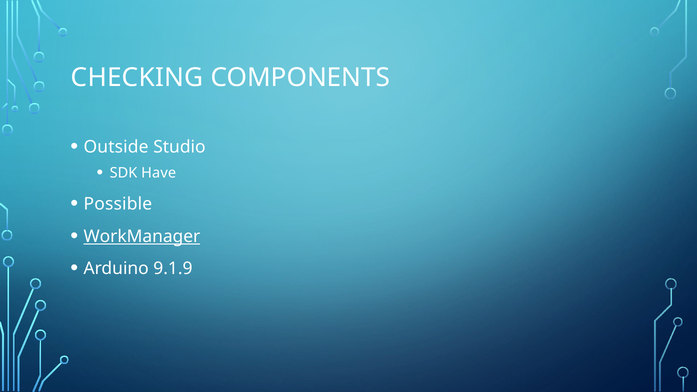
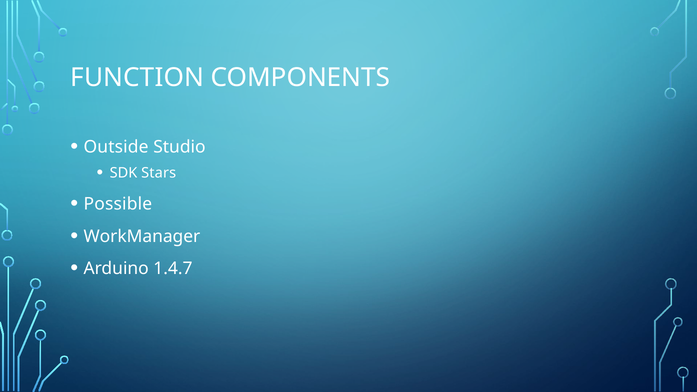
CHECKING: CHECKING -> FUNCTION (137, 77)
Have: Have -> Stars (159, 173)
WorkManager underline: present -> none (142, 236)
9.1.9: 9.1.9 -> 1.4.7 (173, 269)
